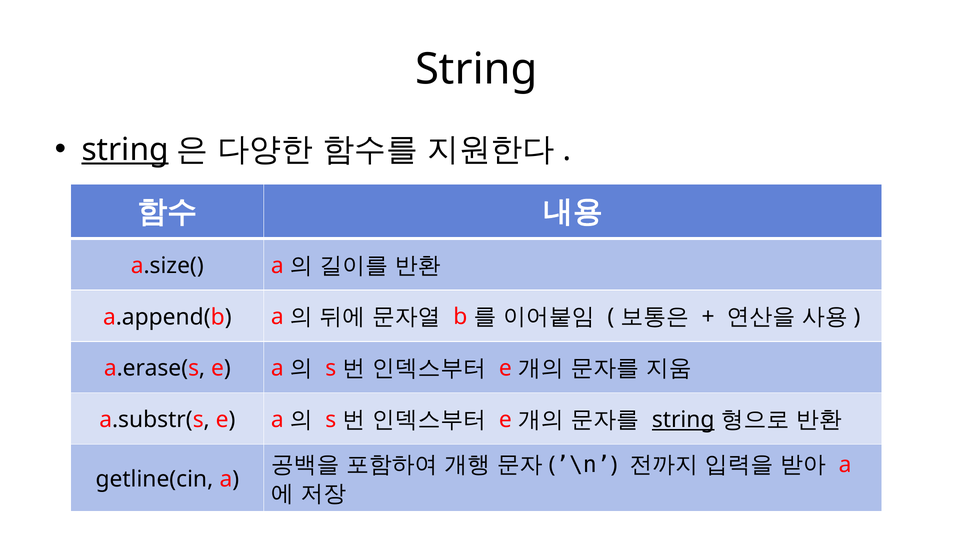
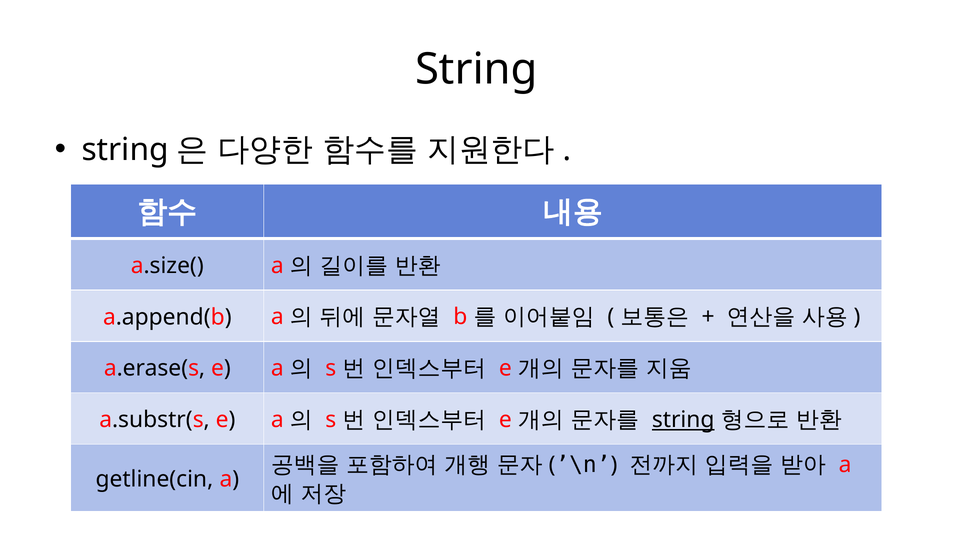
string underline: present -> none (125, 150)
